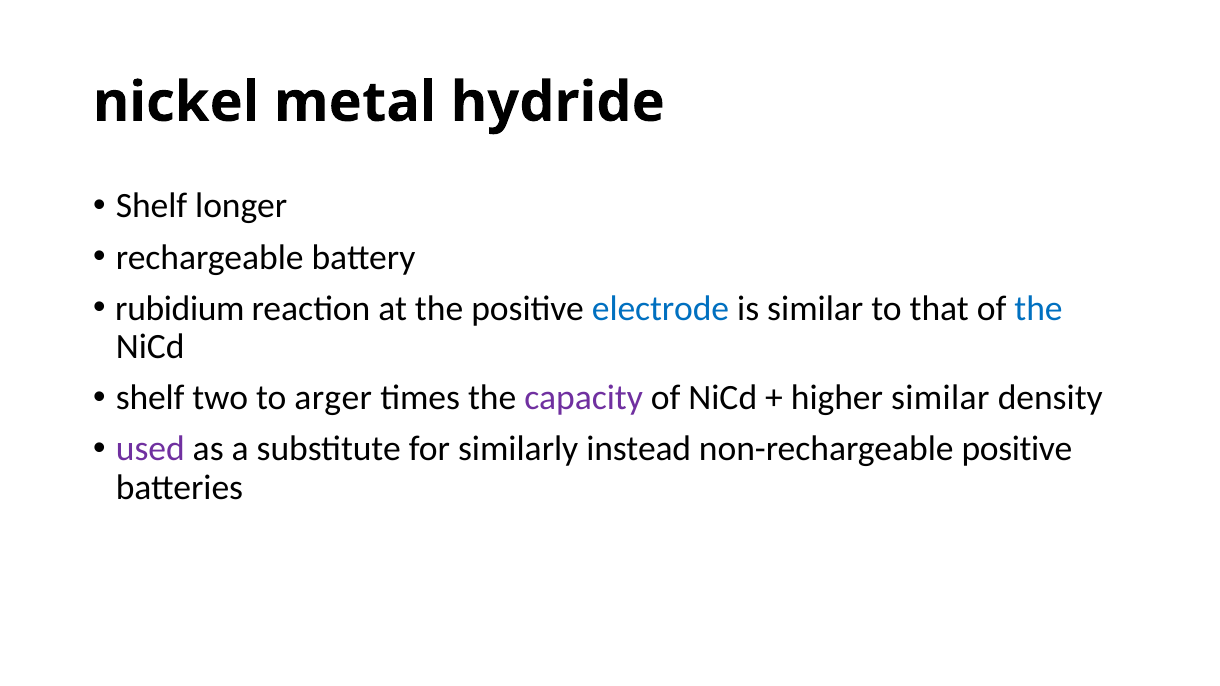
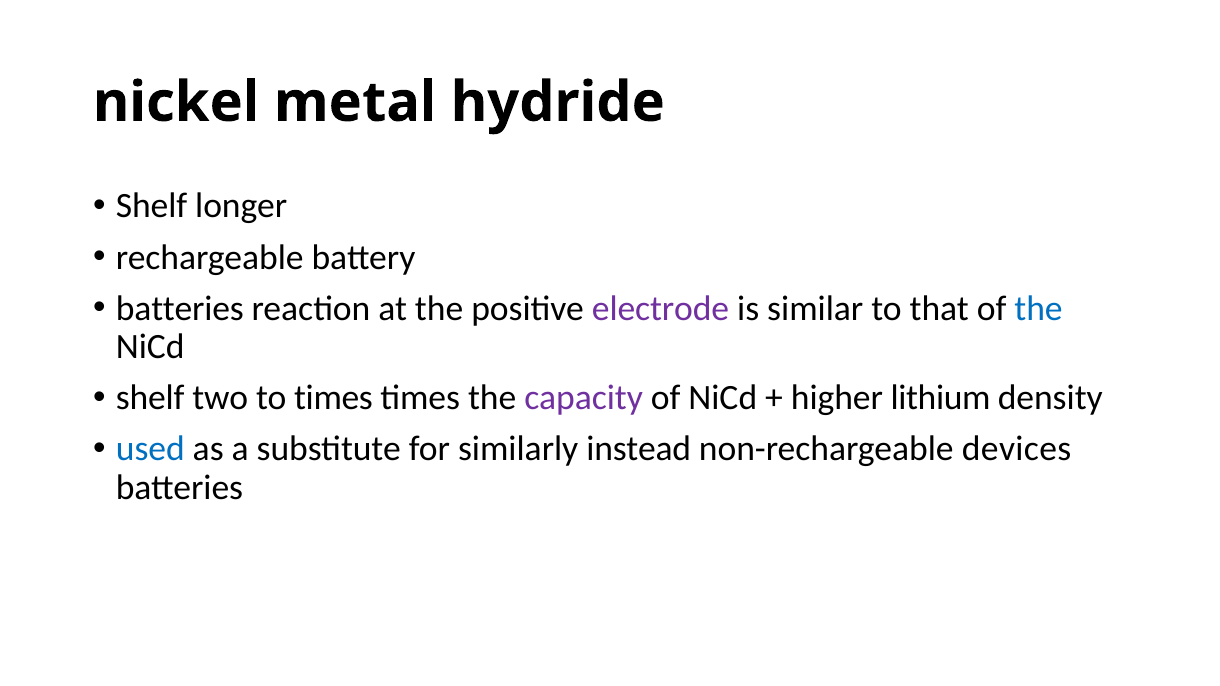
rubidium: rubidium -> batteries (180, 309)
electrode colour: blue -> purple (661, 309)
to arger: arger -> times (334, 398)
higher similar: similar -> lithium (941, 398)
used colour: purple -> blue (150, 449)
non-rechargeable positive: positive -> devices (1017, 449)
